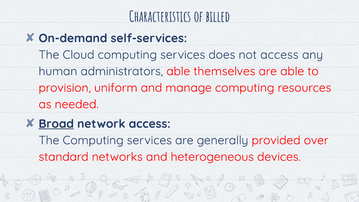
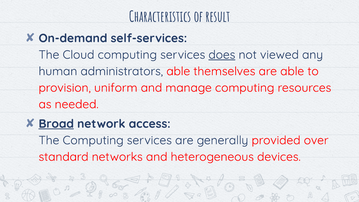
billed: billed -> result (218, 17)
does underline: none -> present (222, 55)
not access: access -> viewed (279, 55)
